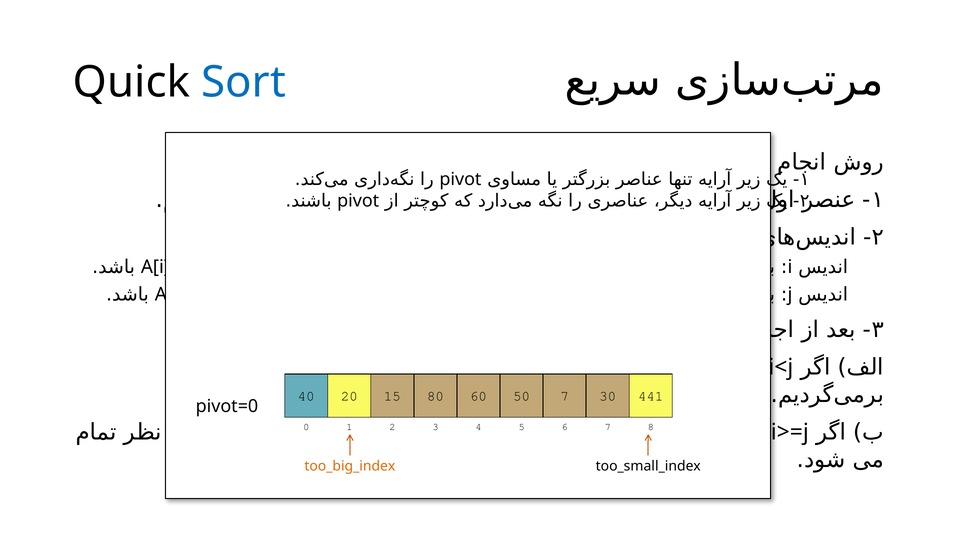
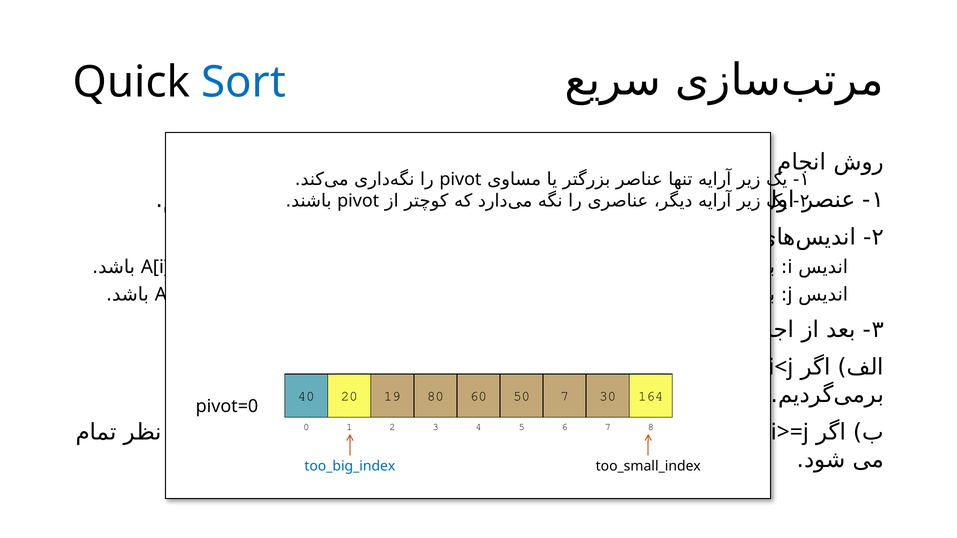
15: 15 -> 19 (392, 396)
441: 441 -> 164 (651, 396)
too_big_index colour: orange -> blue (350, 466)
